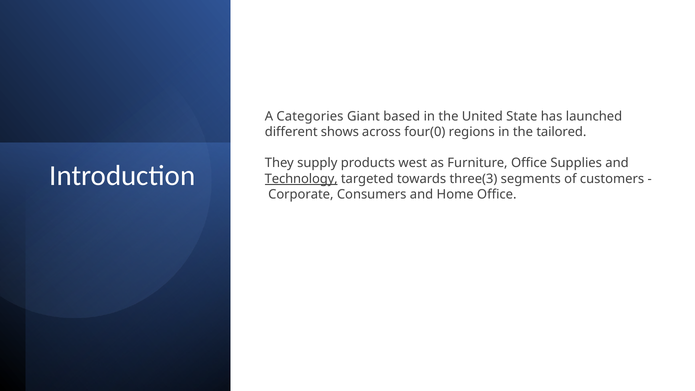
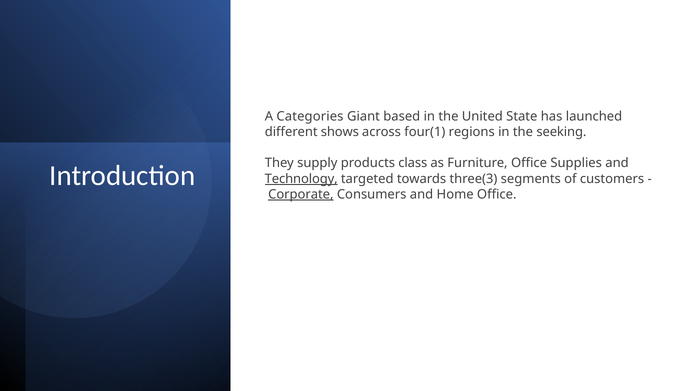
four(0: four(0 -> four(1 (425, 132)
tailored: tailored -> seeking (561, 132)
west: west -> class (413, 163)
Corporate underline: none -> present (301, 194)
